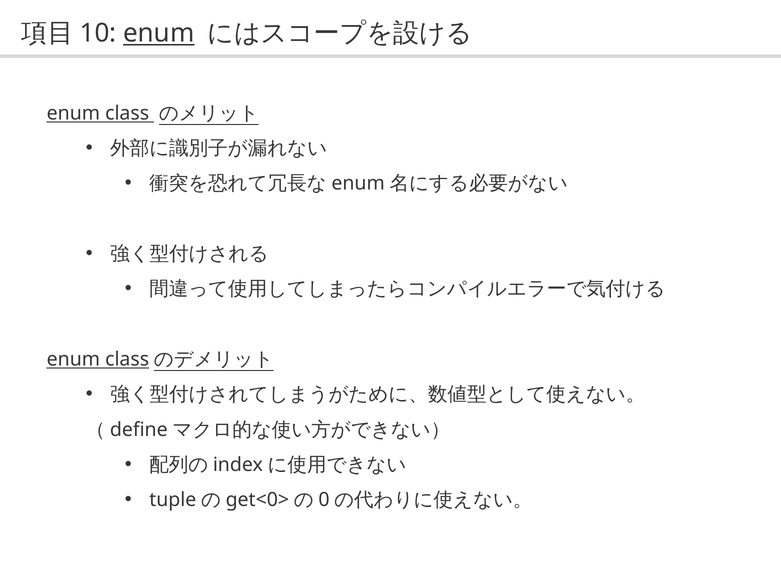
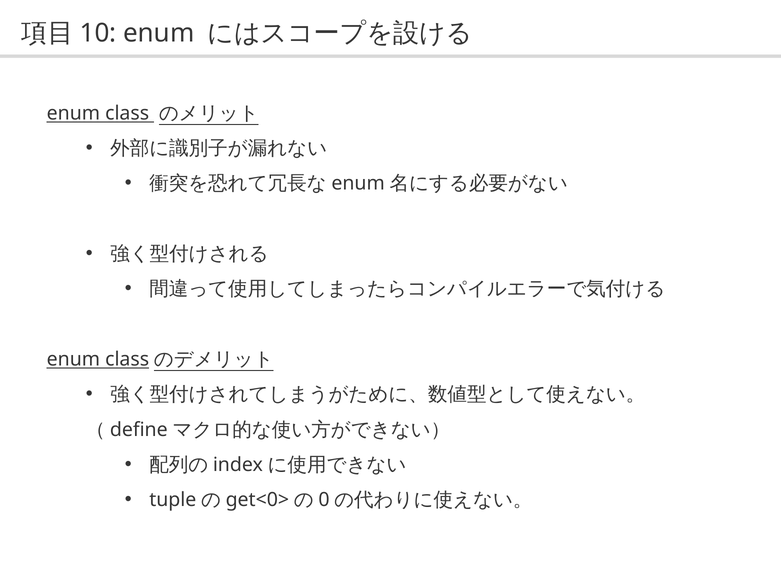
enum underline: present -> none (159, 33)
